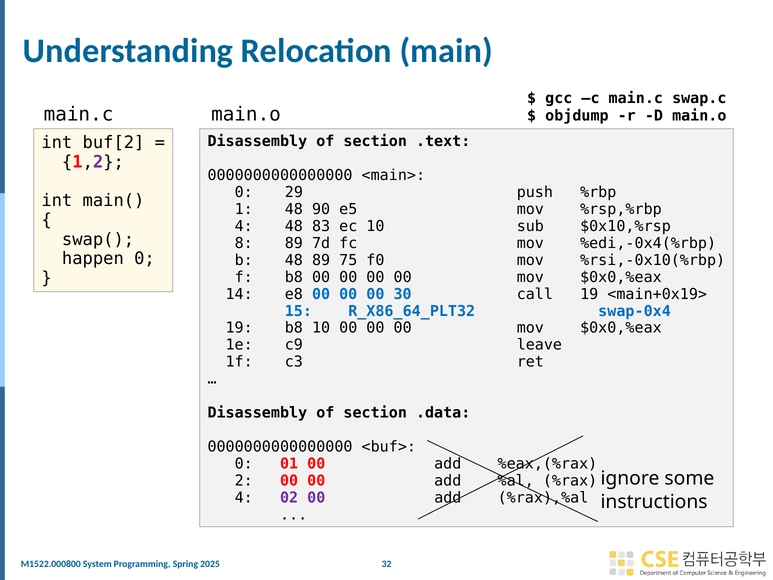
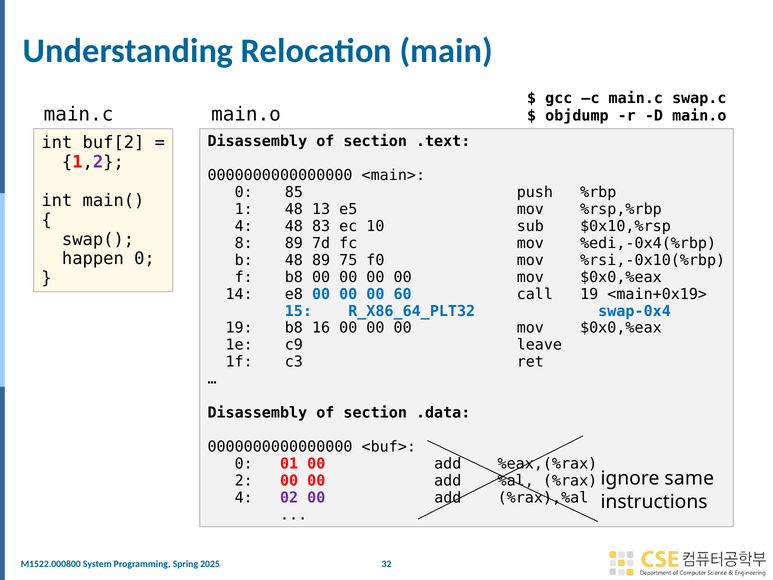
29: 29 -> 85 (294, 192)
90: 90 -> 13 (321, 209)
30: 30 -> 60 (403, 294)
b8 10: 10 -> 16 (321, 328)
some: some -> same (689, 478)
